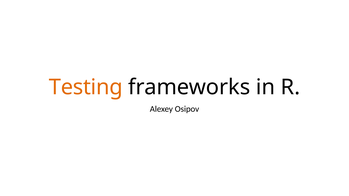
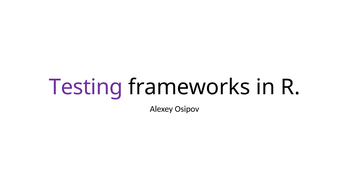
Testing colour: orange -> purple (86, 87)
